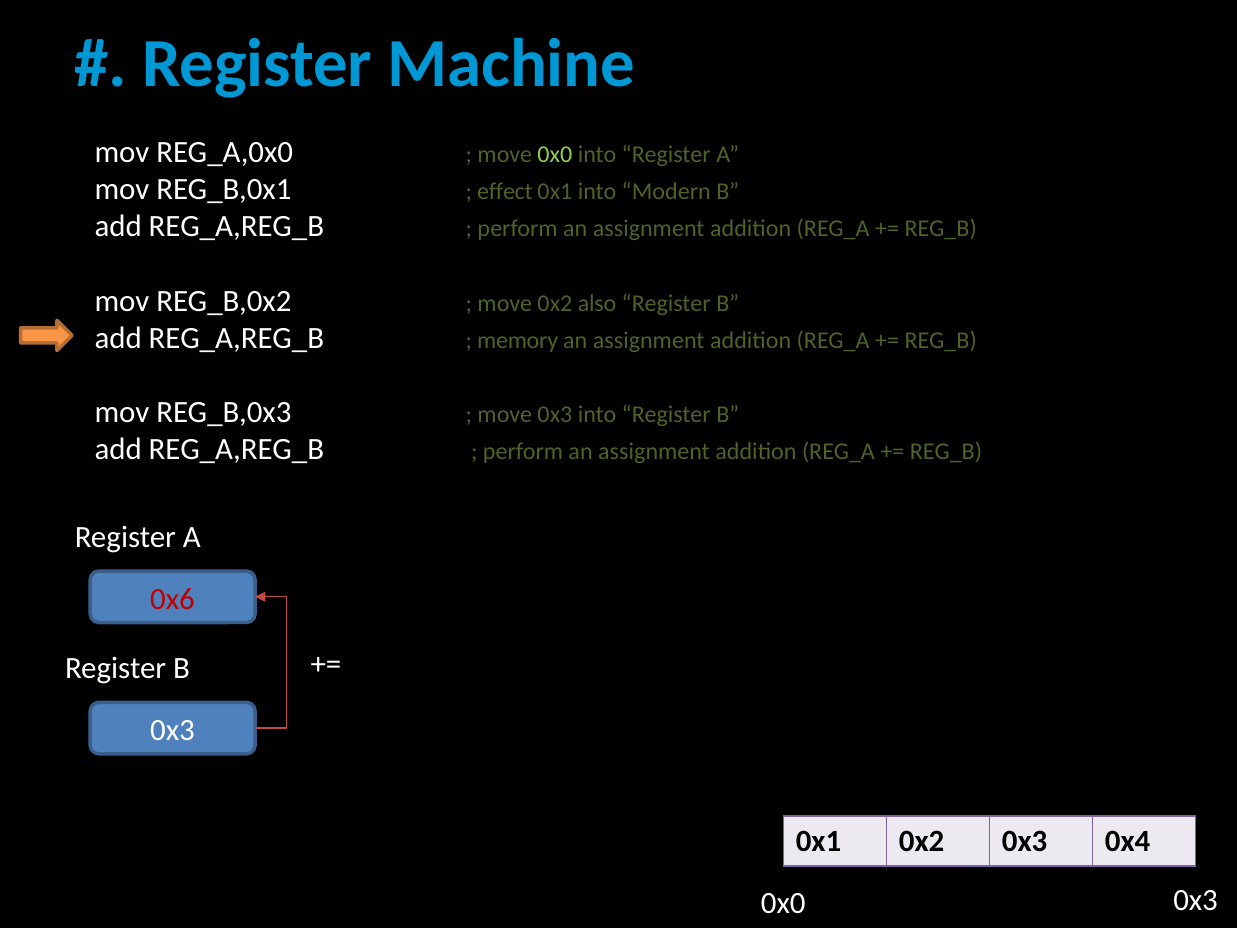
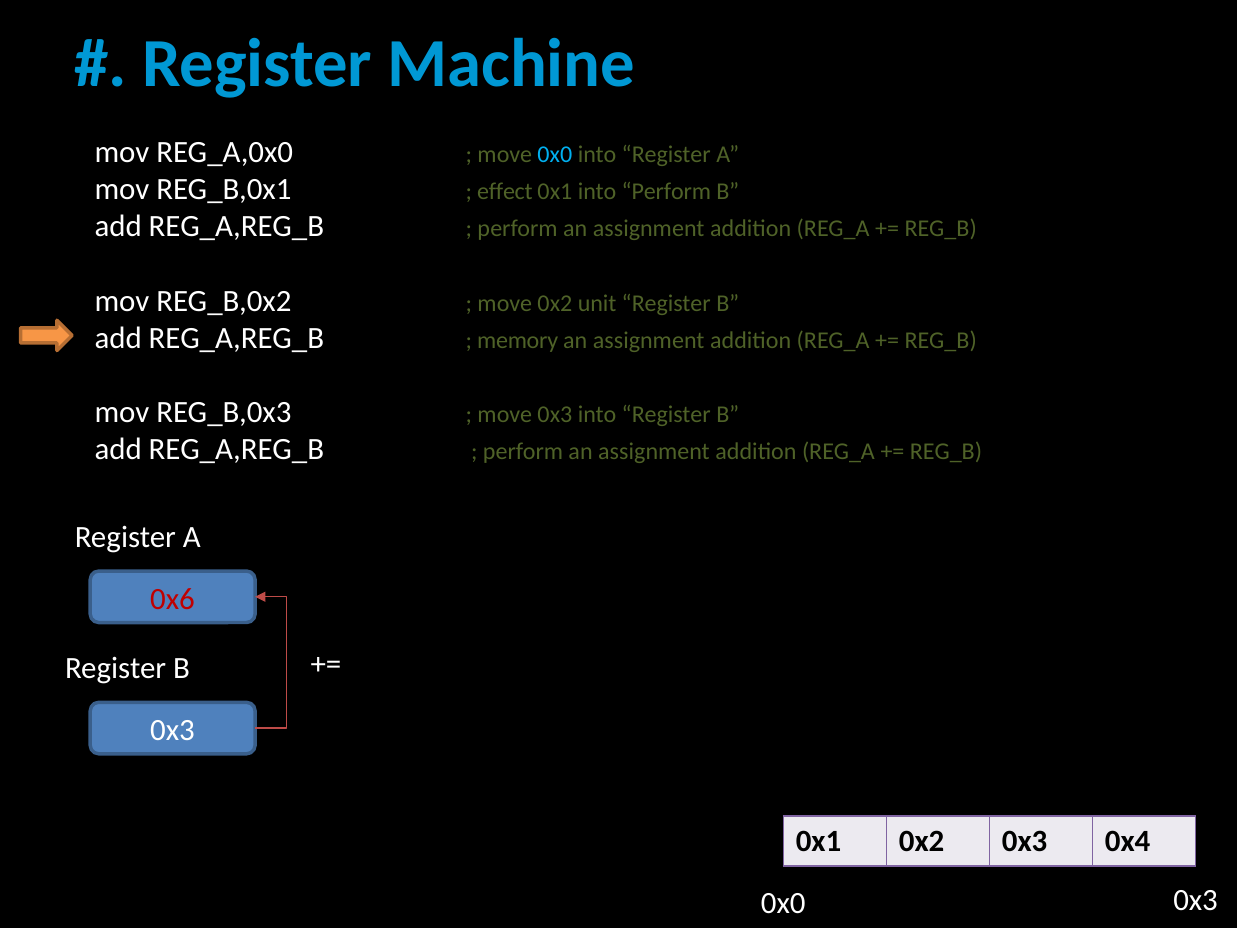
0x0 colour: light green -> light blue (555, 155)
into Modern: Modern -> Perform (666, 192)
also: also -> unit (597, 303)
